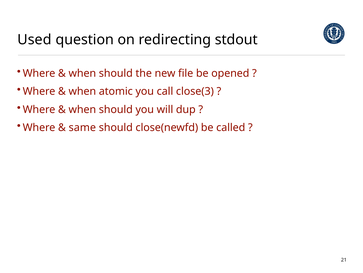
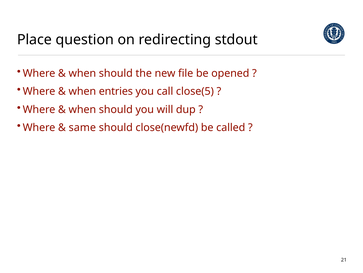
Used: Used -> Place (35, 40)
atomic: atomic -> entries (116, 91)
close(3: close(3 -> close(5 (195, 91)
